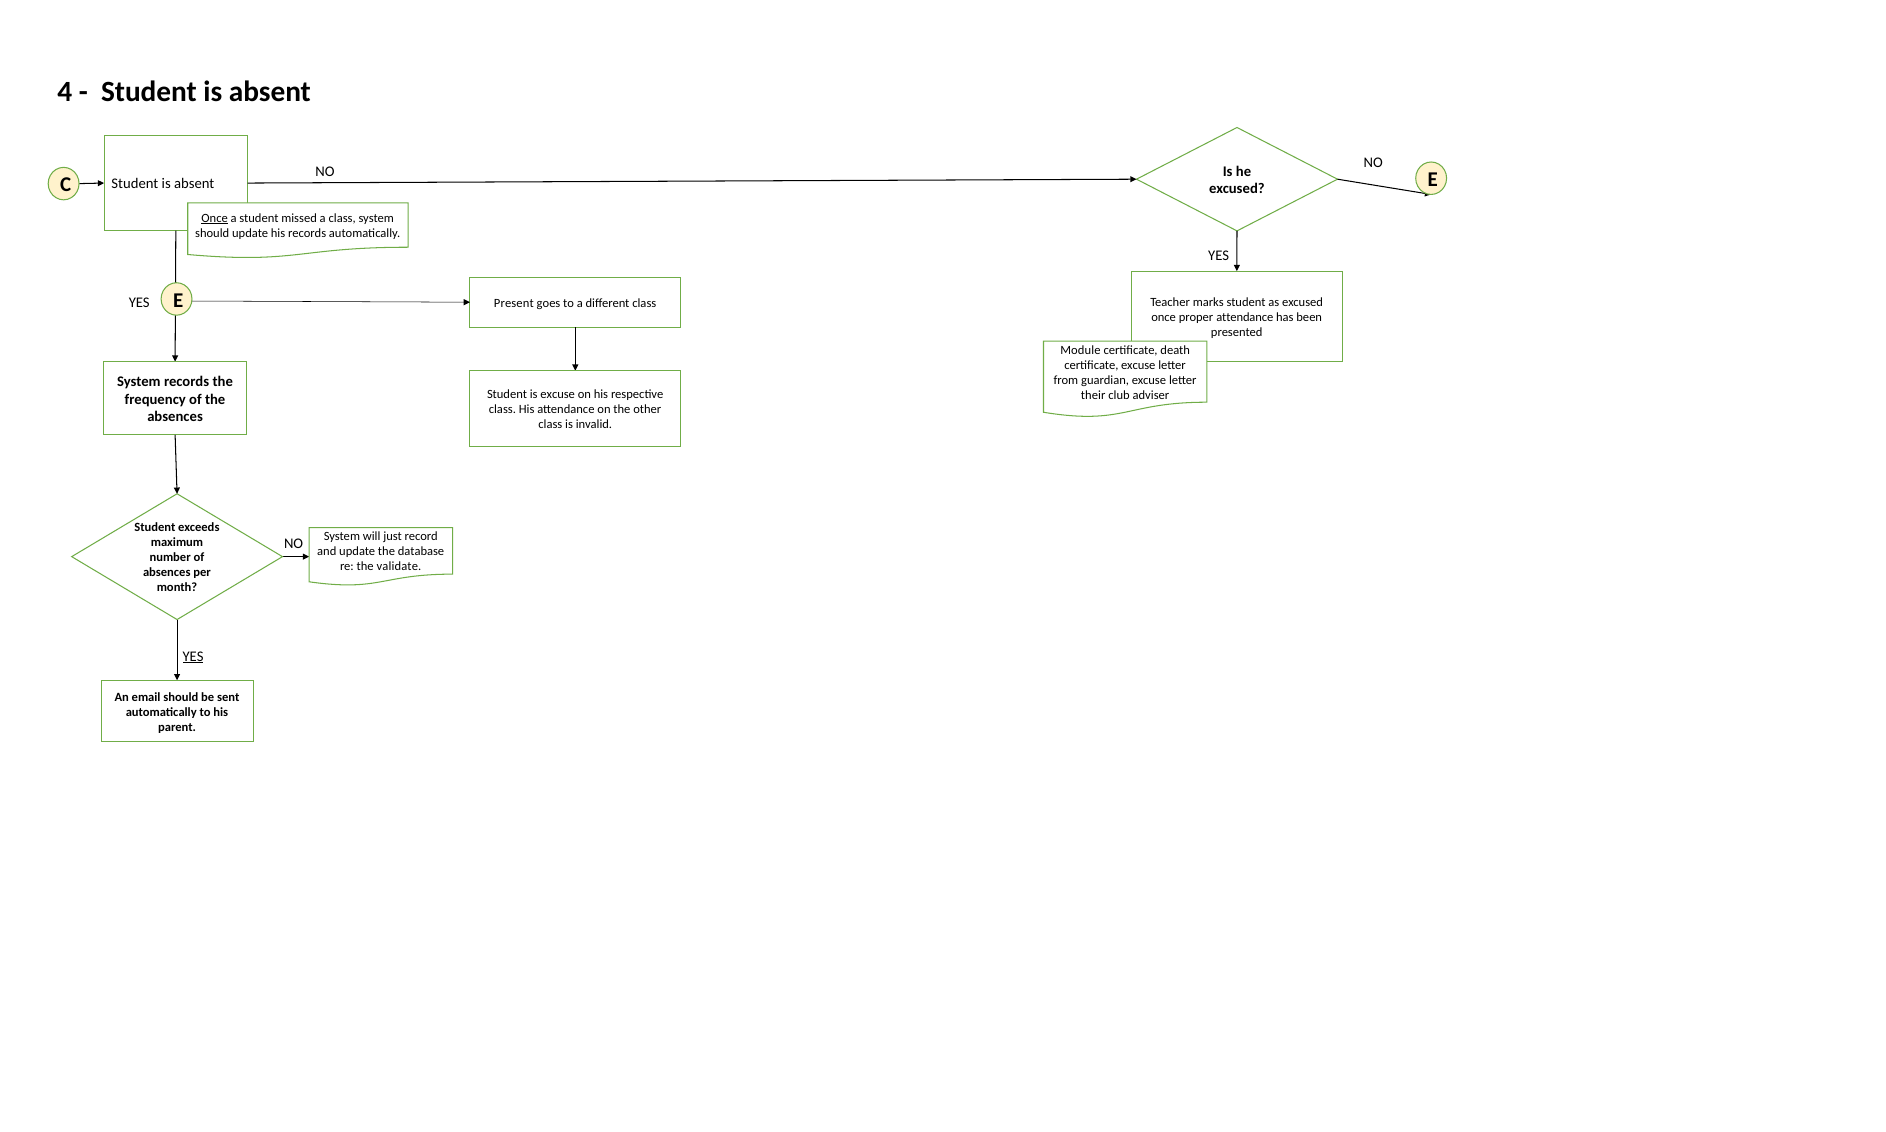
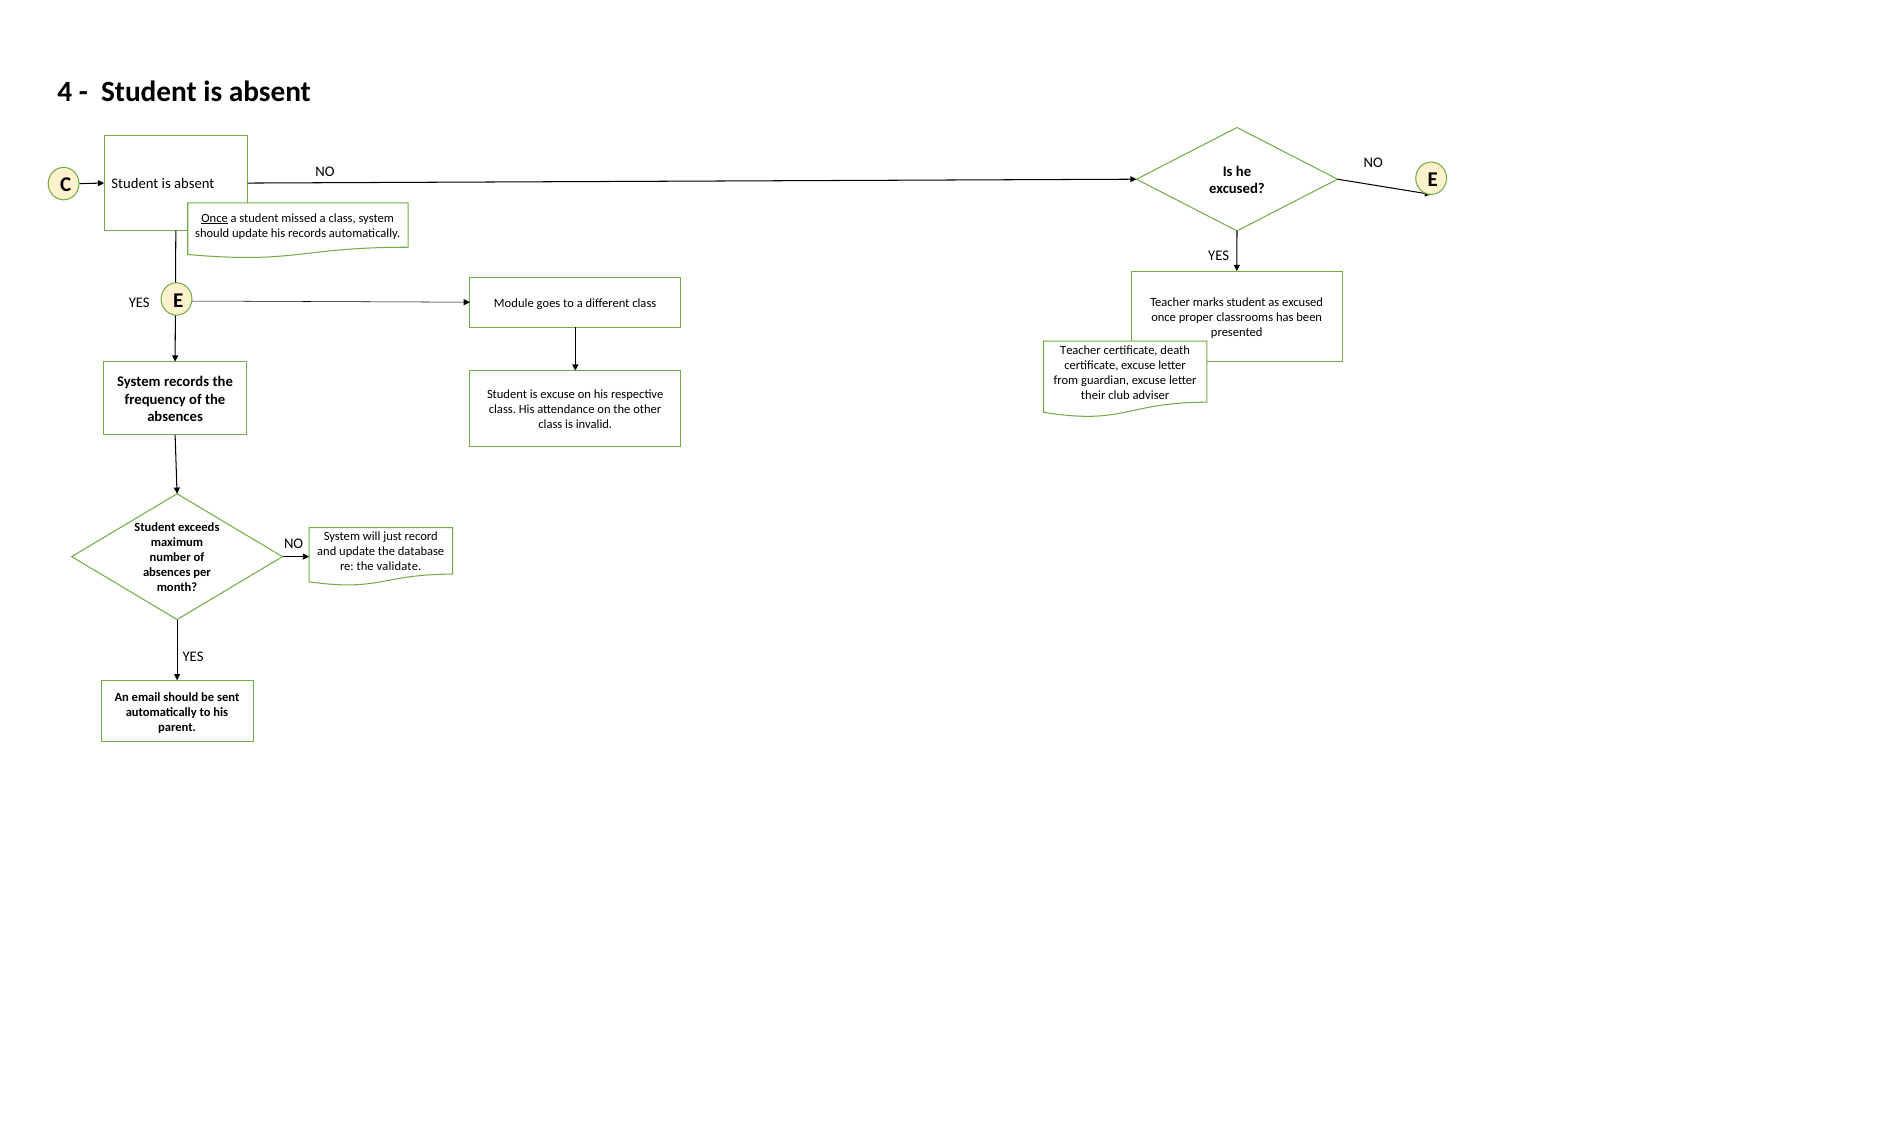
Present: Present -> Module (514, 303)
proper attendance: attendance -> classrooms (1245, 317)
Module: Module -> Teacher (1080, 350)
YES underline: present -> none (193, 656)
